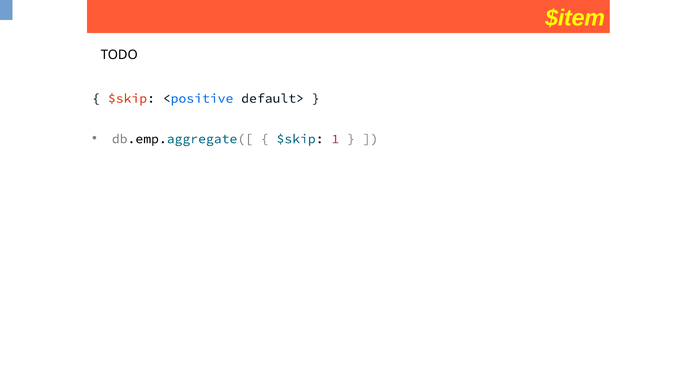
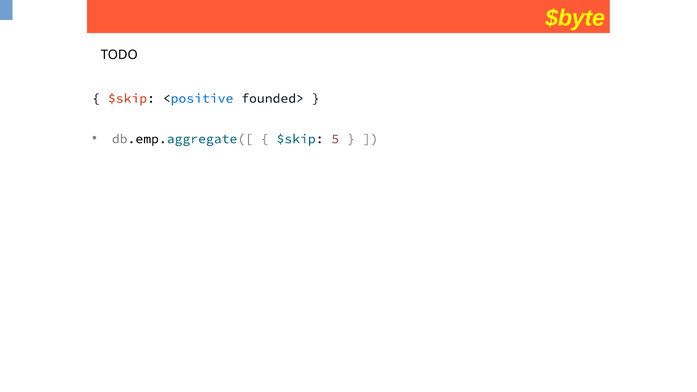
$item: $item -> $byte (575, 18)
default>: default> -> founded> (273, 98)
1: 1 -> 5 (335, 139)
